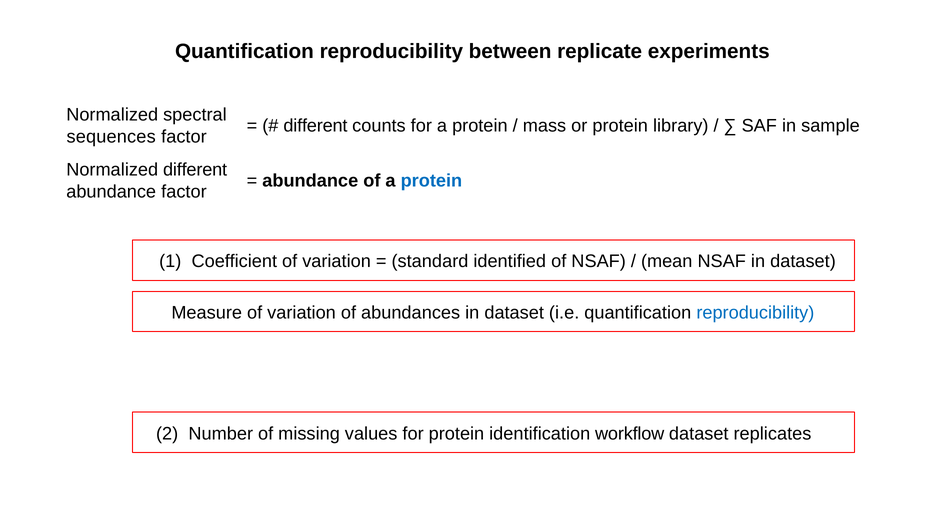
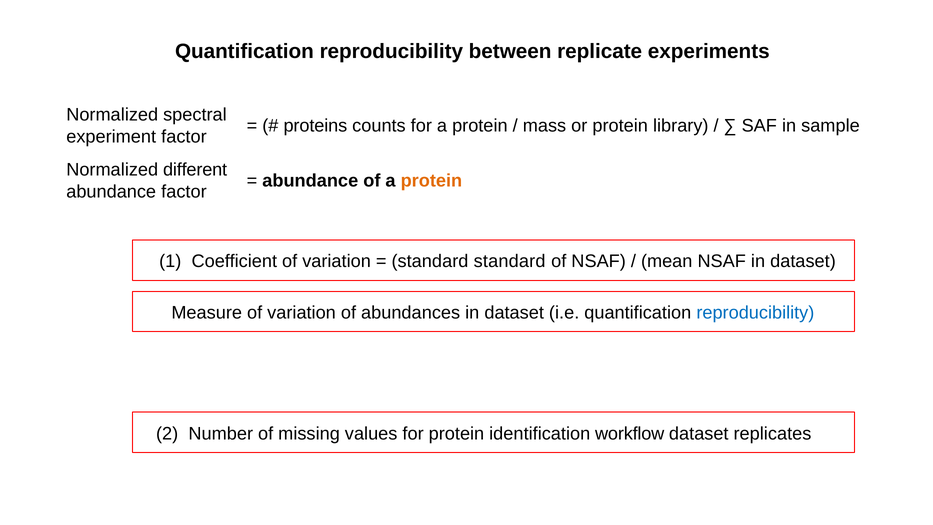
different: different -> proteins (315, 126)
sequences: sequences -> experiment (111, 137)
protein colour: blue -> orange (431, 181)
standard identified: identified -> standard (510, 261)
